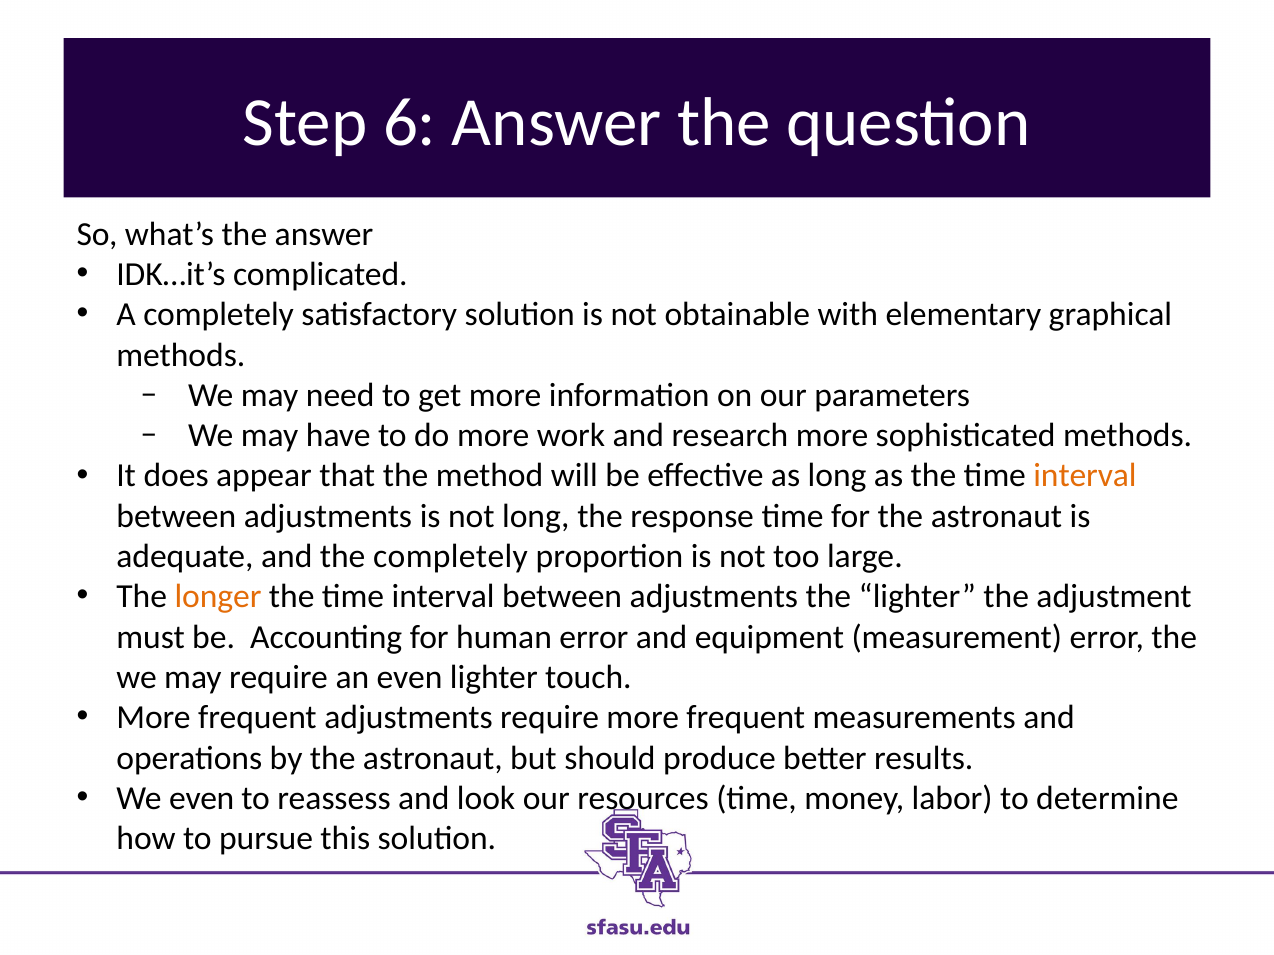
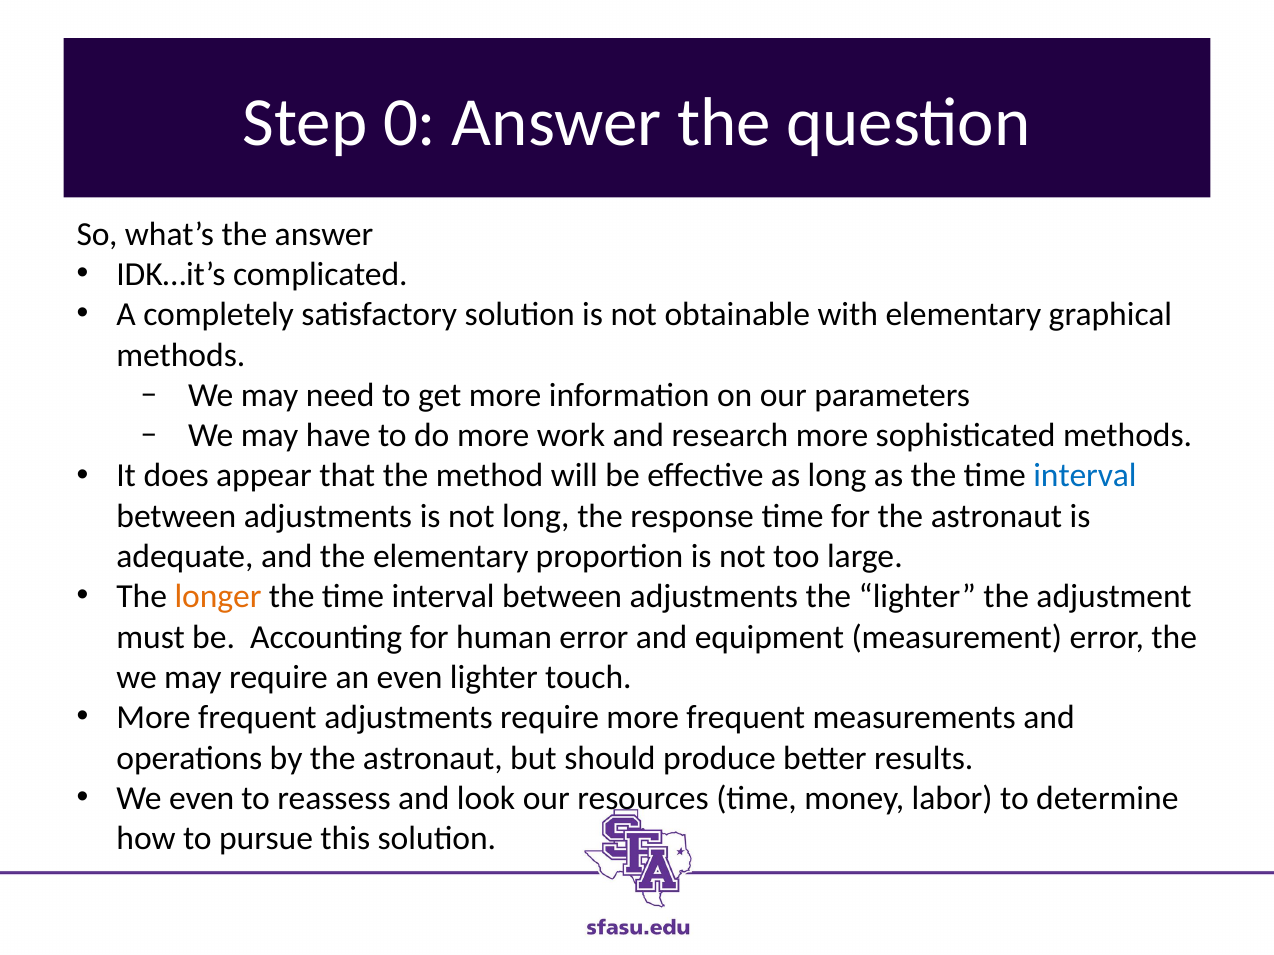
6: 6 -> 0 (410, 123)
interval colour: orange -> blue (1085, 476)
the completely: completely -> elementary (451, 557)
